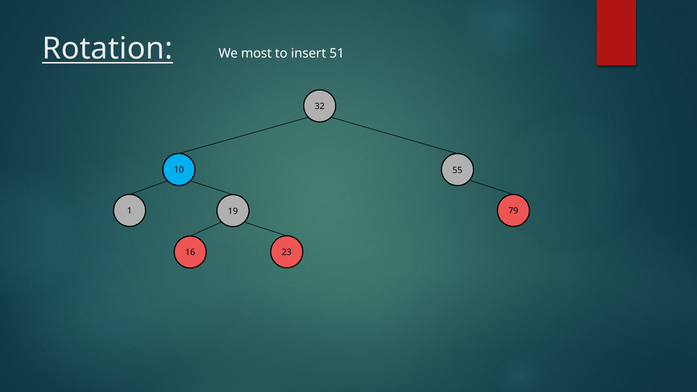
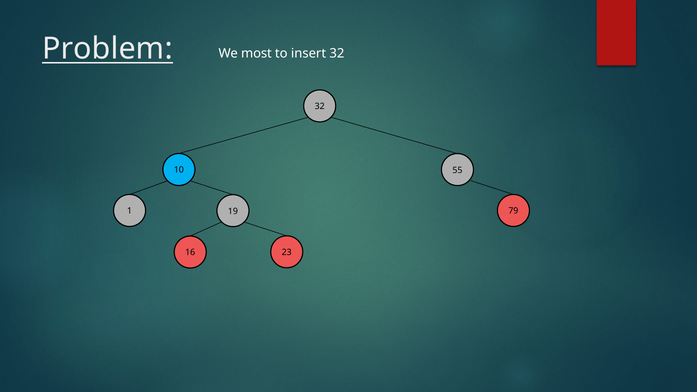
Rotation: Rotation -> Problem (107, 49)
insert 51: 51 -> 32 (337, 54)
